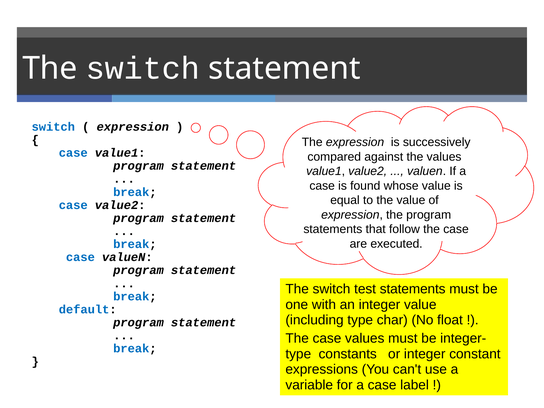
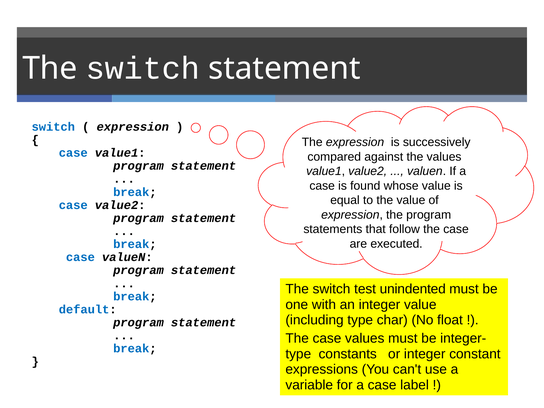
test statements: statements -> unindented (413, 289)
